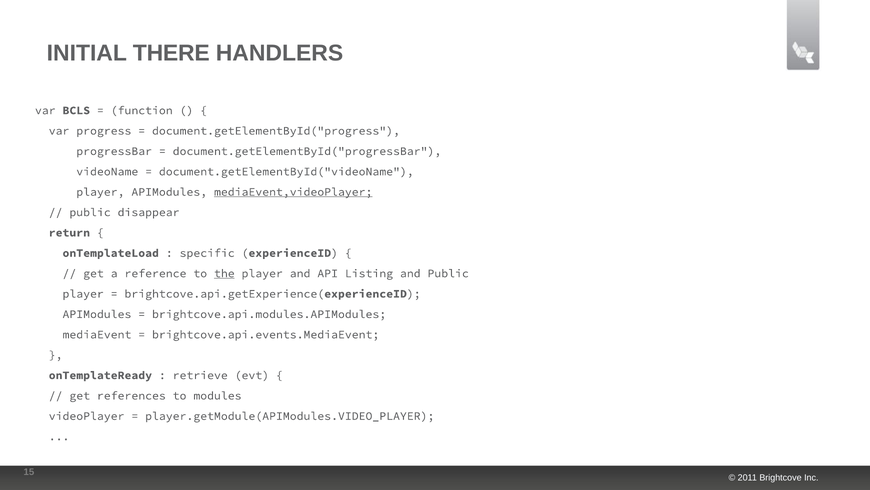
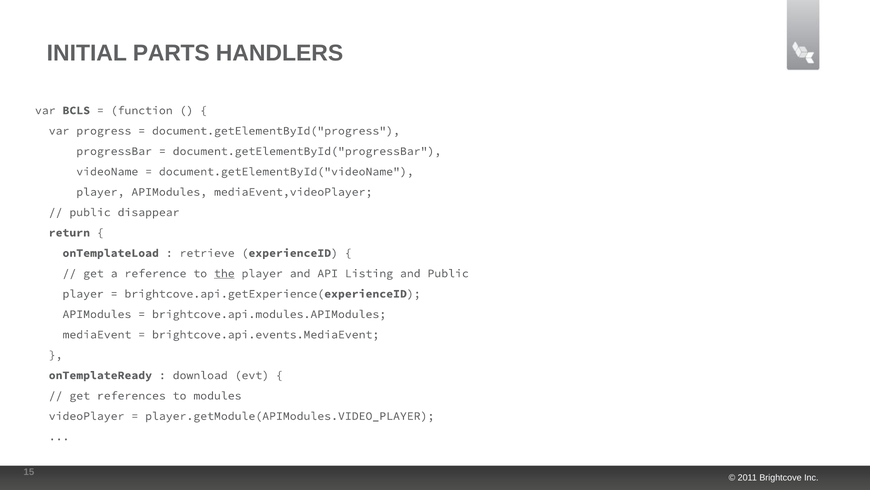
THERE: THERE -> PARTS (171, 53)
mediaEvent,videoPlayer underline: present -> none (293, 192)
specific: specific -> retrieve (207, 253)
retrieve: retrieve -> download (200, 375)
